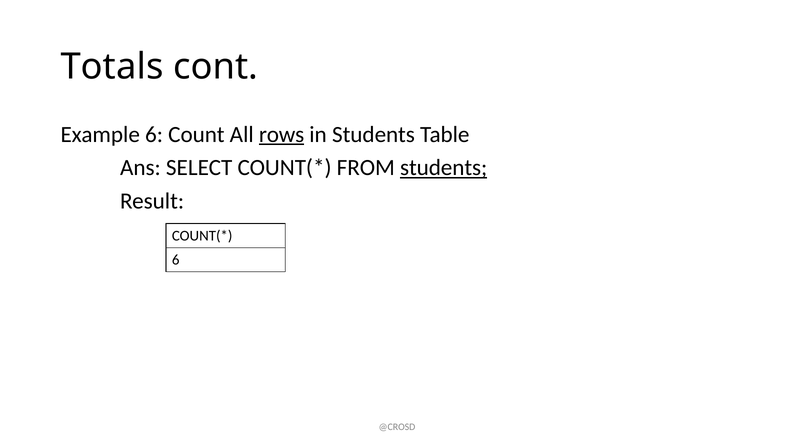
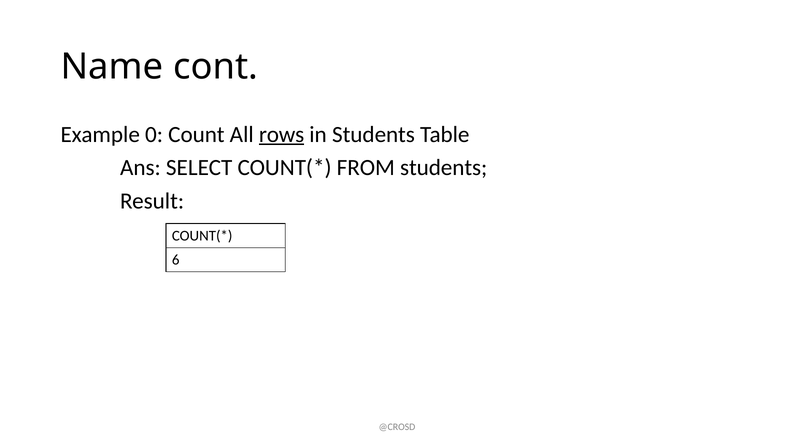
Totals: Totals -> Name (112, 67)
Example 6: 6 -> 0 (154, 134)
students underline: present -> none (444, 168)
